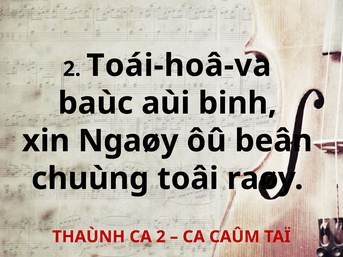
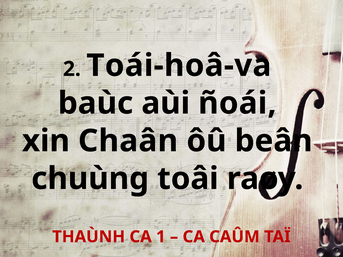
binh: binh -> ñoái (237, 103)
Ngaøy: Ngaøy -> Chaân (128, 141)
CA 2: 2 -> 1 (161, 237)
